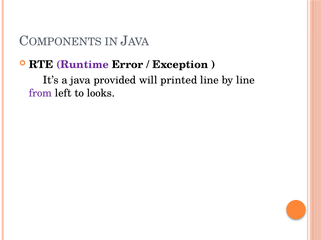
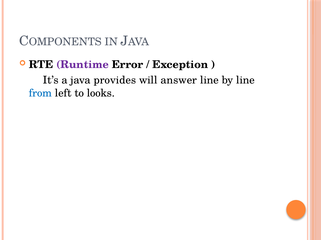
provided: provided -> provides (115, 80)
printed: printed -> answer (179, 80)
from colour: purple -> blue (40, 93)
